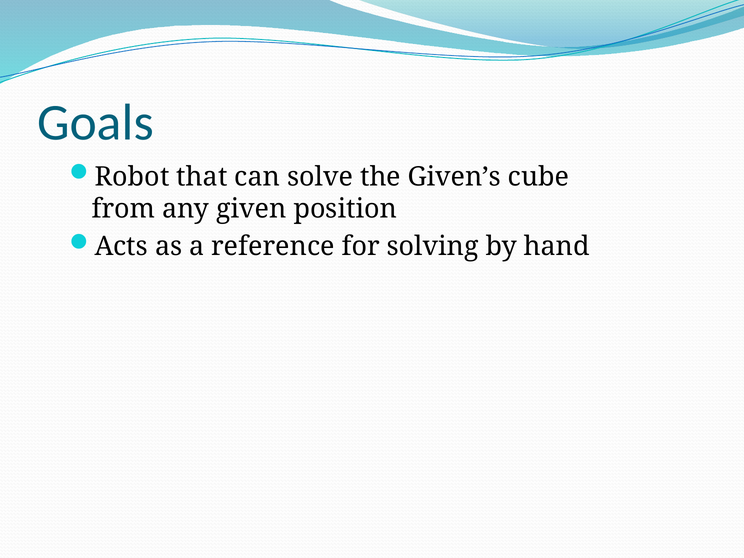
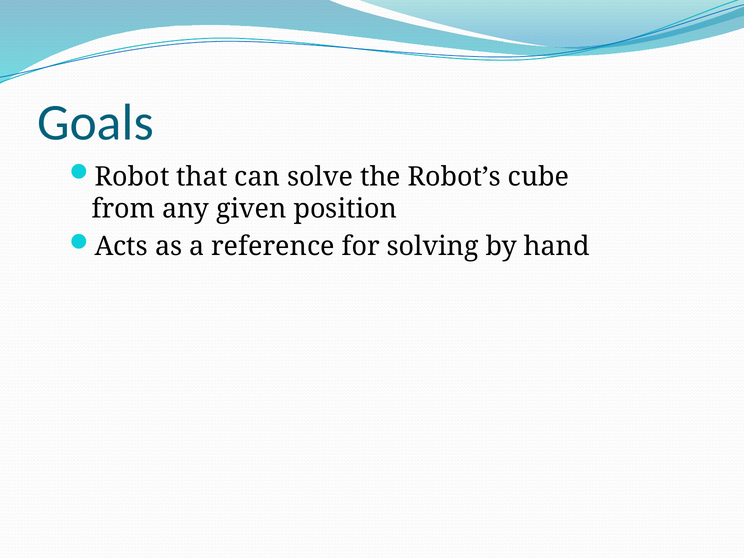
Given’s: Given’s -> Robot’s (454, 177)
